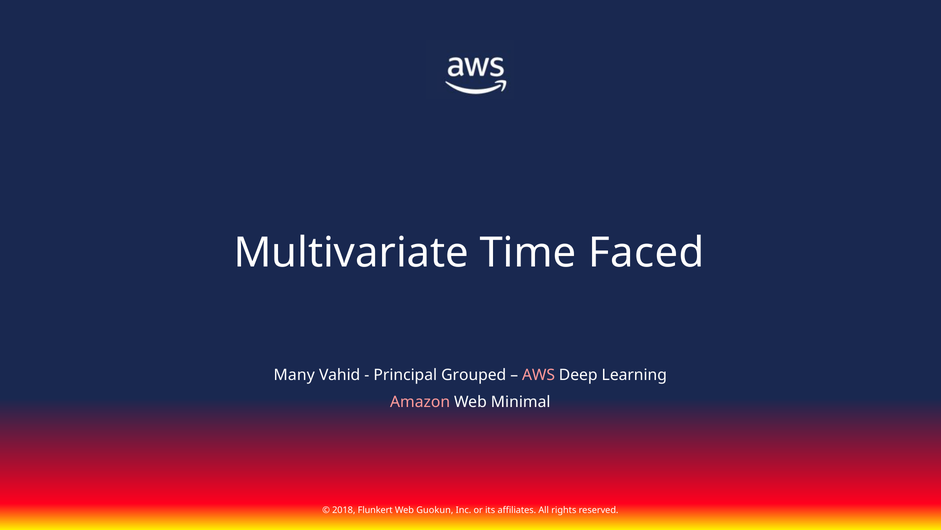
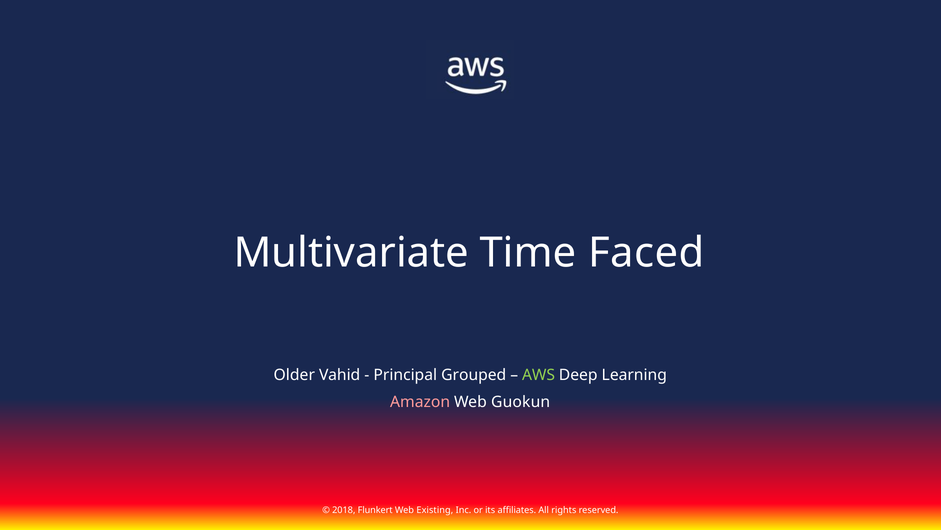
Many: Many -> Older (294, 375)
AWS colour: pink -> light green (539, 375)
Minimal: Minimal -> Guokun (521, 402)
Guokun: Guokun -> Existing (435, 509)
